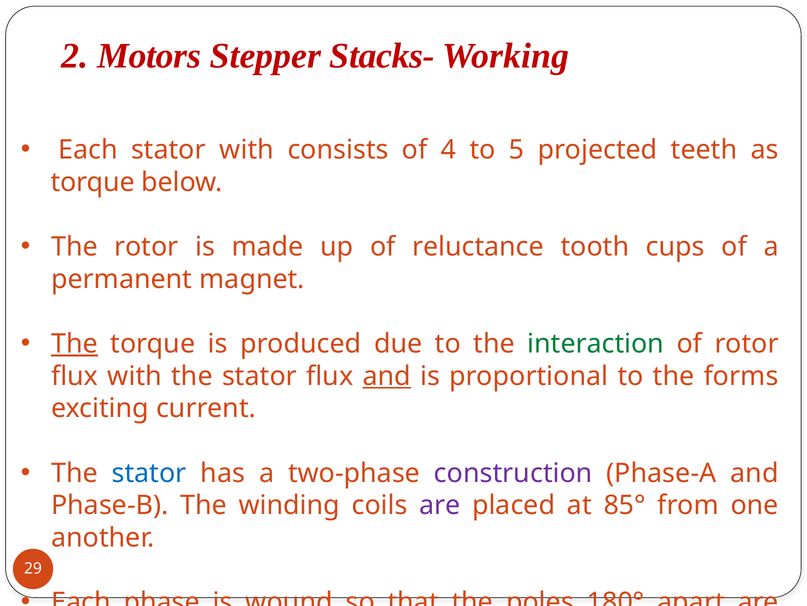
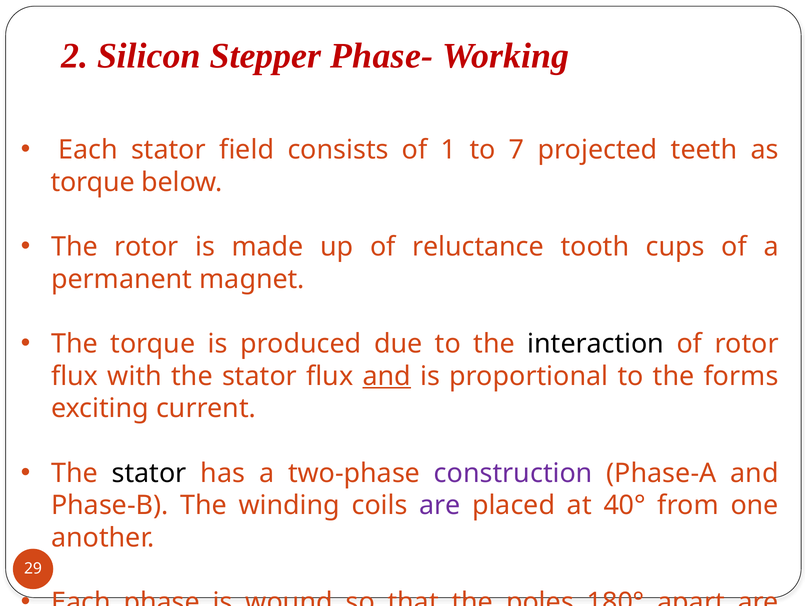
Motors: Motors -> Silicon (149, 56)
Stacks-: Stacks- -> Phase- (382, 56)
stator with: with -> field (247, 150)
4: 4 -> 1 (449, 150)
5: 5 -> 7 (517, 150)
The underline: present -> none (74, 343)
interaction colour: green -> black (596, 343)
stator colour: blue -> black (149, 473)
85°: 85° -> 40° (625, 505)
